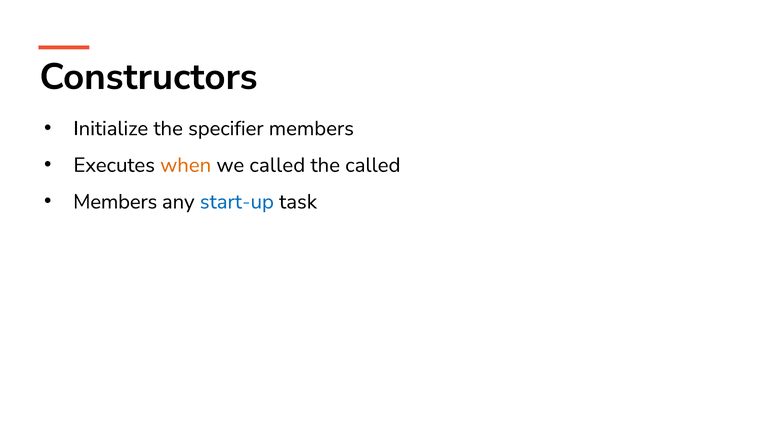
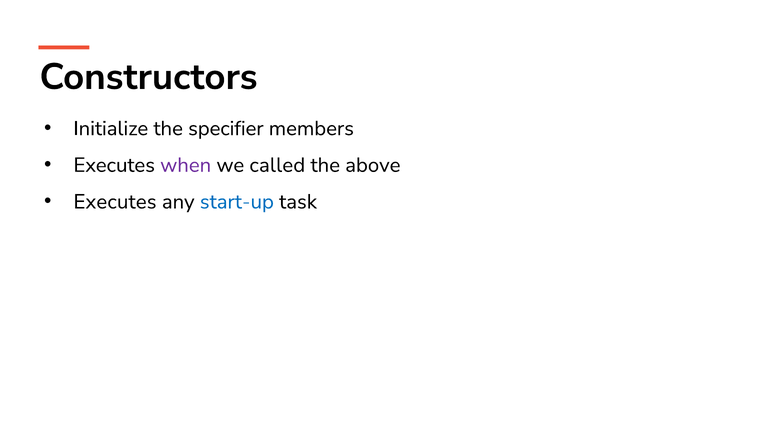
when colour: orange -> purple (186, 165)
the called: called -> above (373, 165)
Members: Members -> Executes (115, 202)
